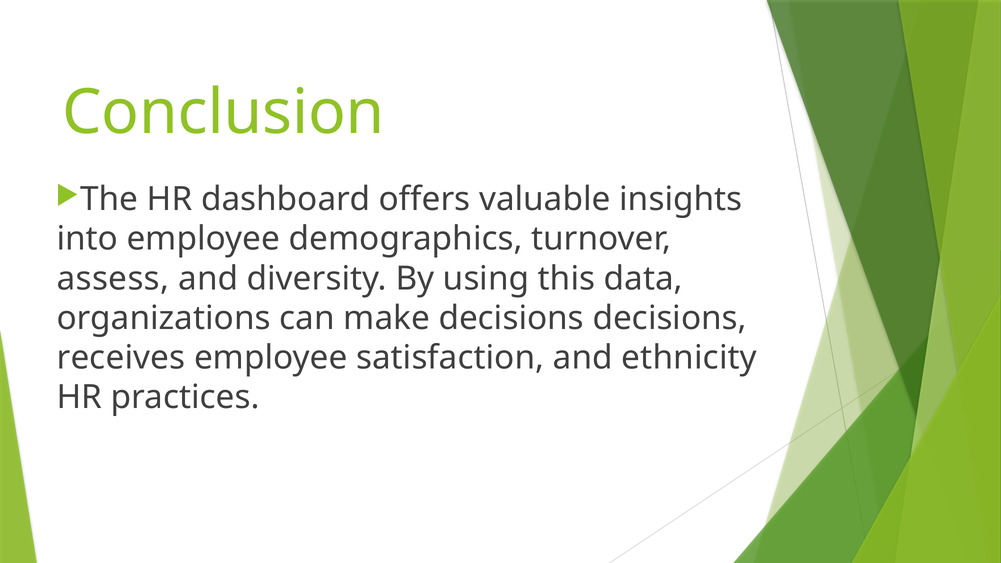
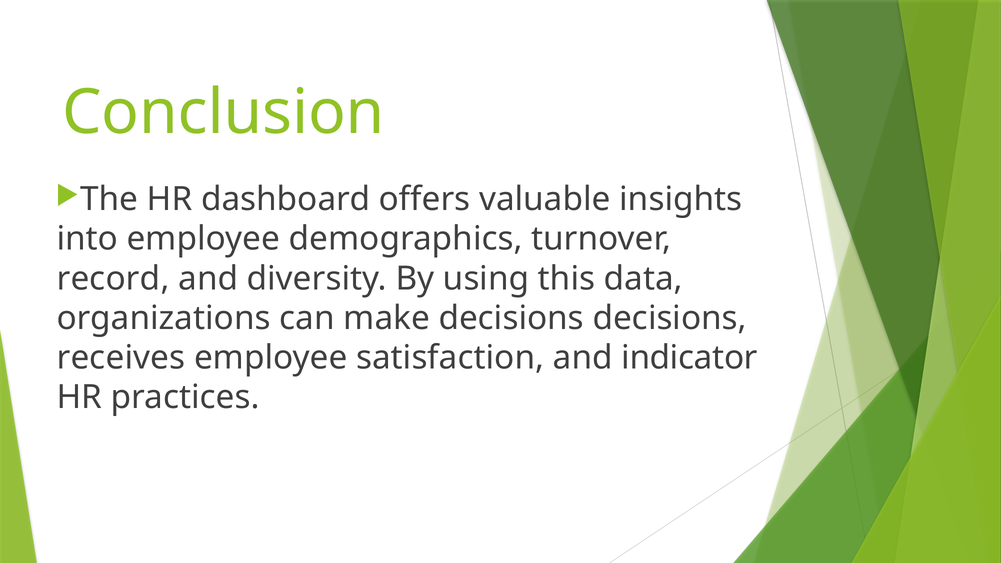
assess: assess -> record (113, 279)
ethnicity: ethnicity -> indicator (689, 358)
